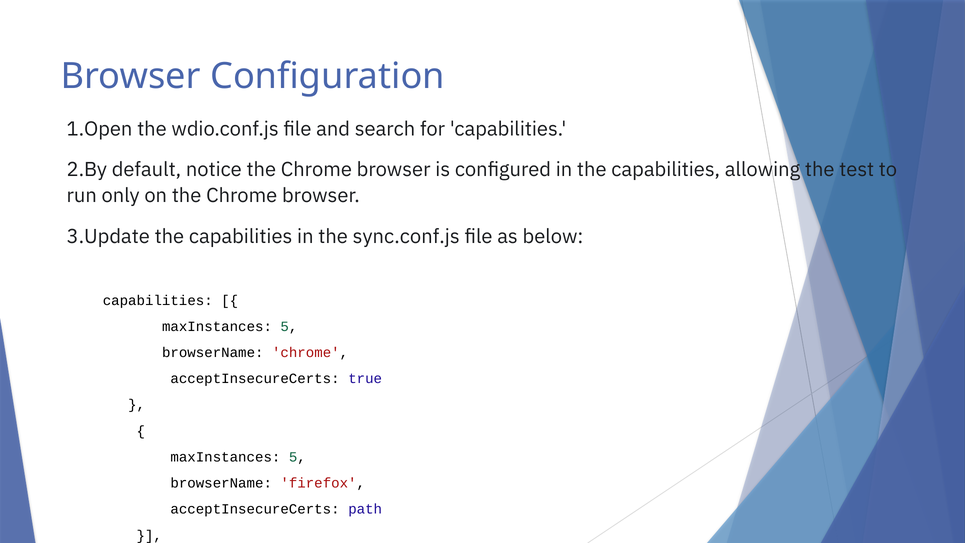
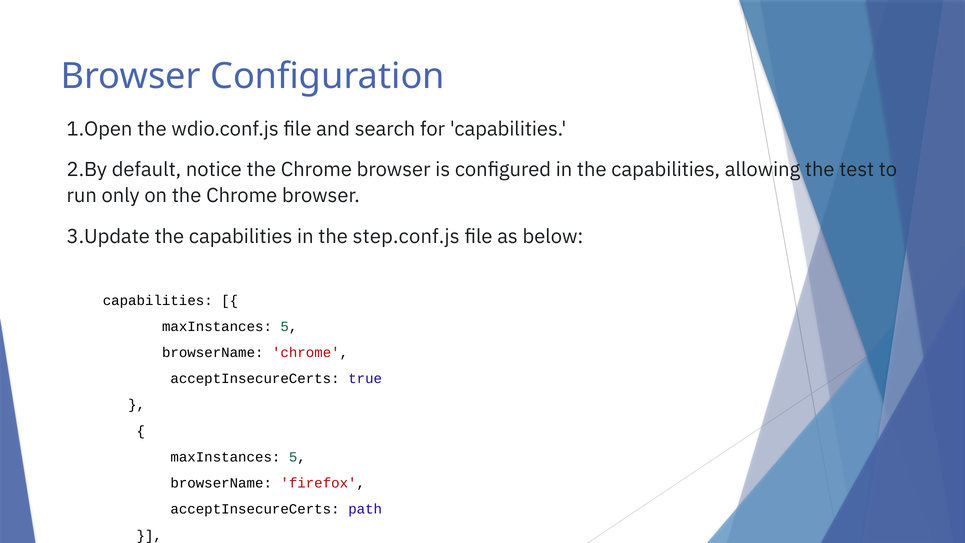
sync.conf.js: sync.conf.js -> step.conf.js (406, 236)
